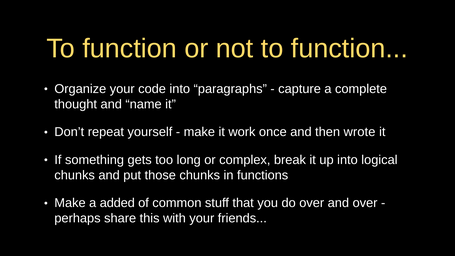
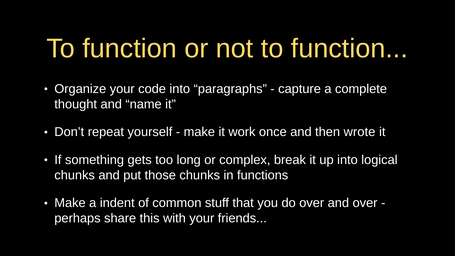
added: added -> indent (117, 203)
